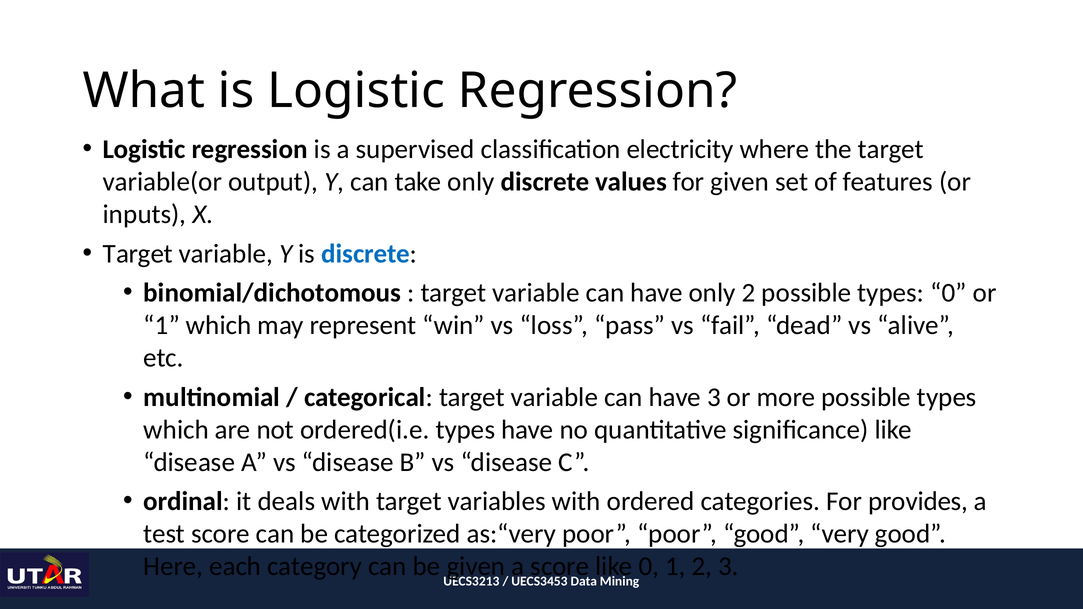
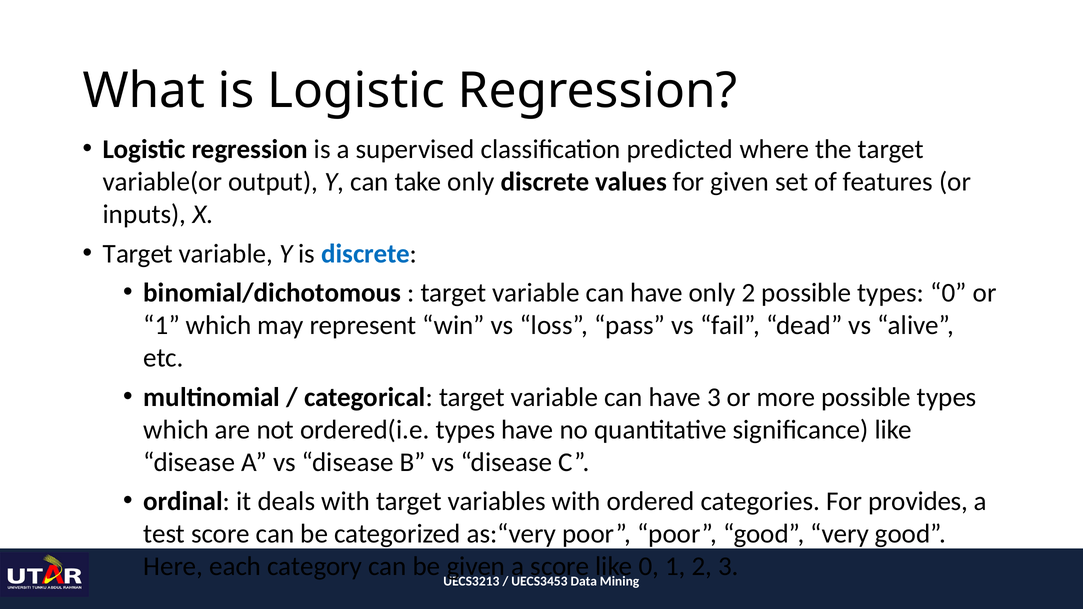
electricity: electricity -> predicted (680, 150)
